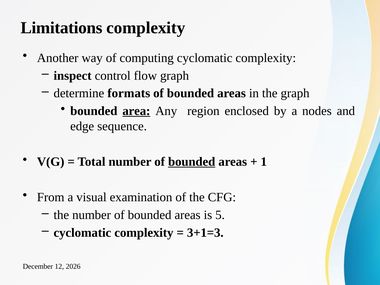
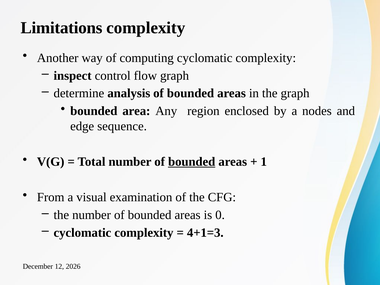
formats: formats -> analysis (129, 93)
area underline: present -> none (136, 111)
5: 5 -> 0 (220, 215)
3+1=3: 3+1=3 -> 4+1=3 (205, 233)
